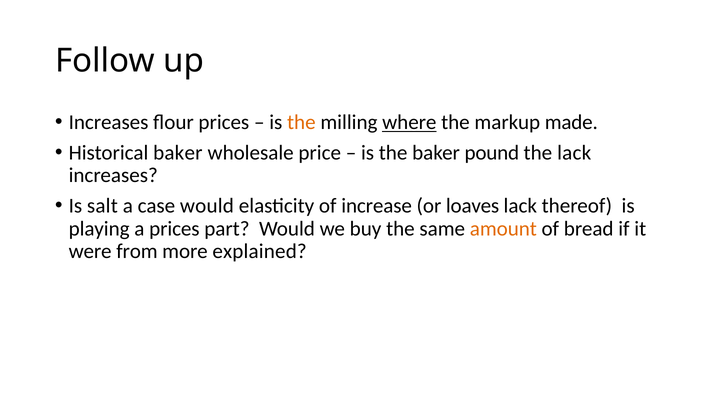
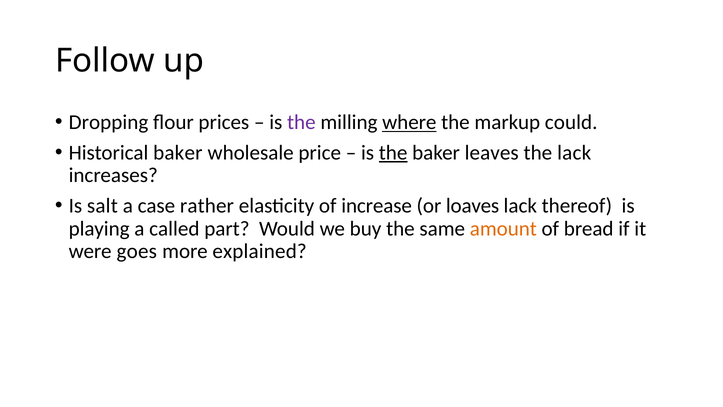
Increases: Increases -> Dropping (108, 122)
the colour: orange -> purple (301, 122)
made: made -> could (571, 122)
the underline: none -> present (393, 153)
pound: pound -> leaves (492, 153)
case would: would -> rather (207, 206)
a prices: prices -> called (174, 228)
from: from -> goes (137, 251)
